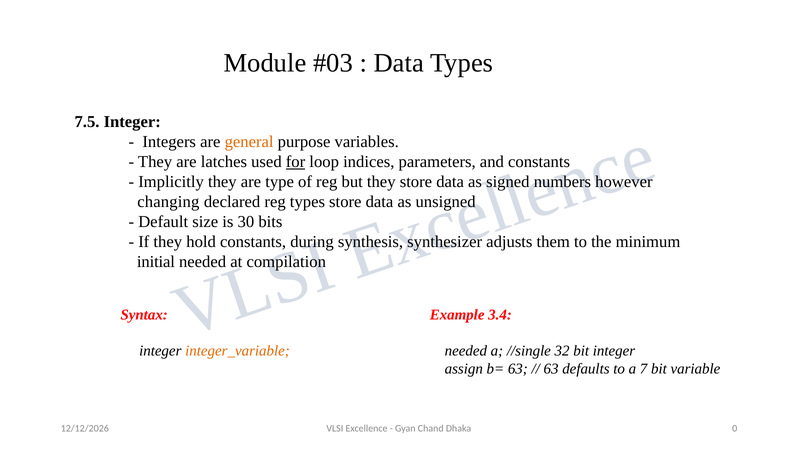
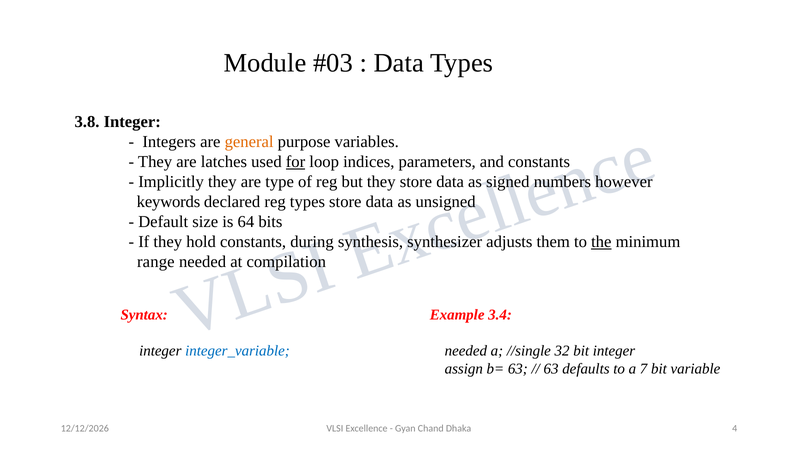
7.5: 7.5 -> 3.8 (87, 122)
changing: changing -> keywords (168, 202)
30: 30 -> 64 (246, 222)
the underline: none -> present (601, 242)
initial: initial -> range (156, 262)
integer_variable colour: orange -> blue (238, 351)
0: 0 -> 4 (735, 429)
